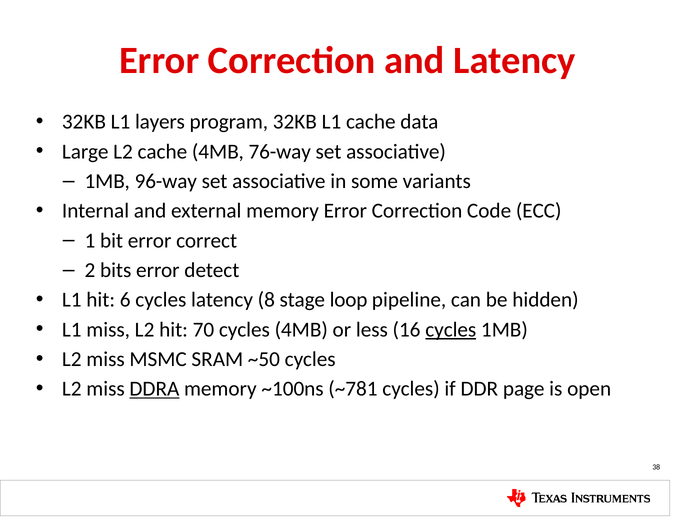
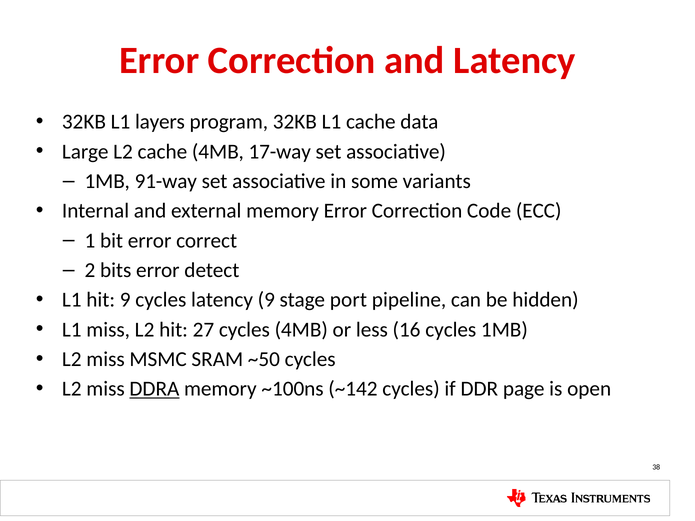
76-way: 76-way -> 17-way (280, 152)
96-way: 96-way -> 91-way (166, 181)
hit 6: 6 -> 9 (125, 300)
latency 8: 8 -> 9 (266, 300)
loop: loop -> port (348, 300)
70: 70 -> 27 (203, 330)
cycles underline: present -> none (451, 330)
~781: ~781 -> ~142 (353, 389)
